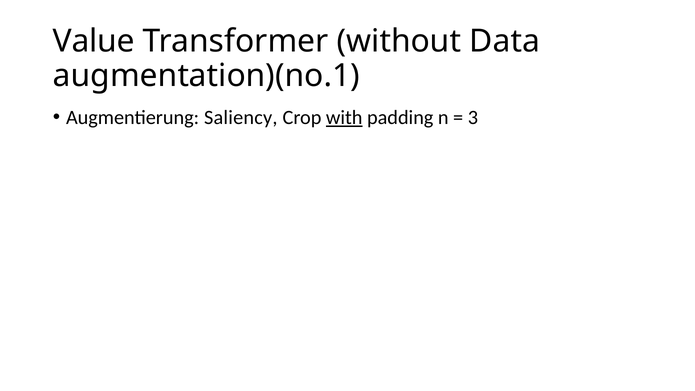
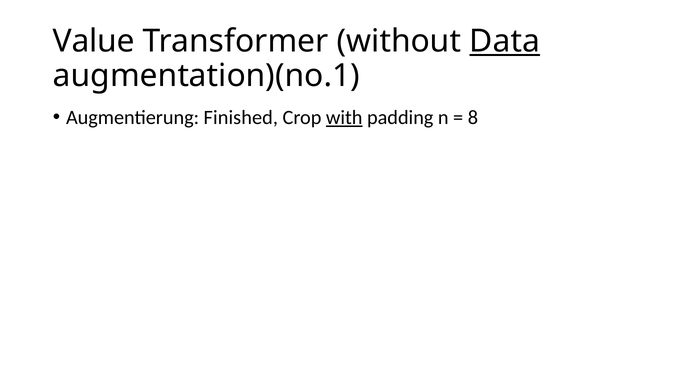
Data underline: none -> present (505, 41)
Saliency: Saliency -> Finished (241, 118)
3: 3 -> 8 (473, 118)
